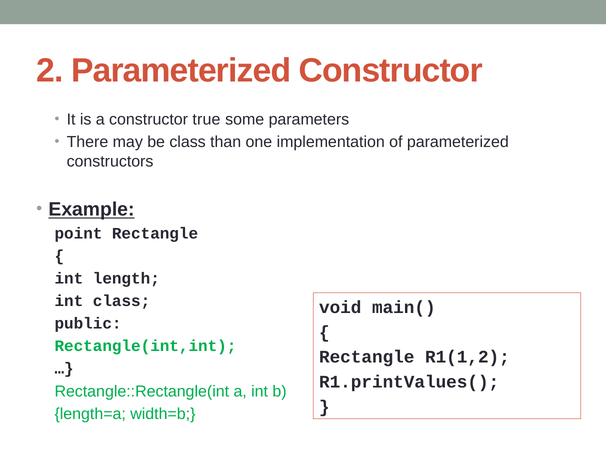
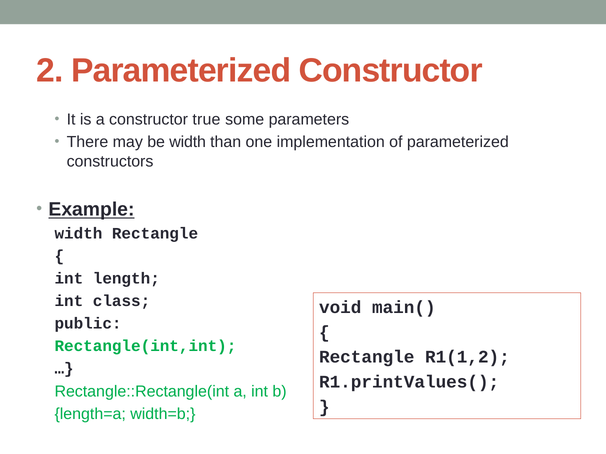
be class: class -> width (188, 142)
point: point -> width (78, 234)
